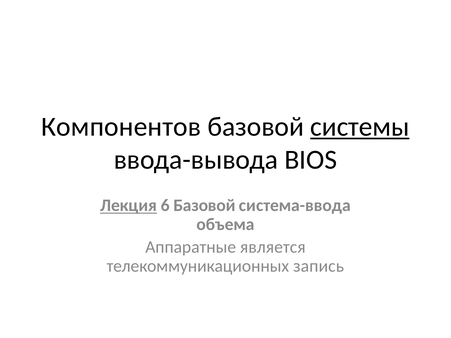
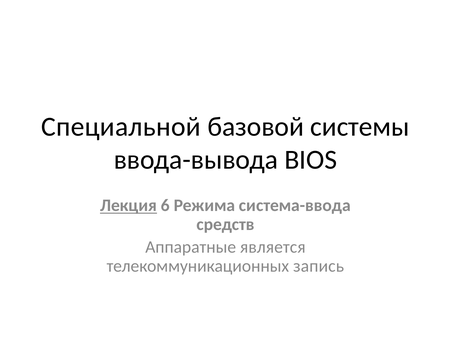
Компонентов: Компонентов -> Специальной (121, 127)
системы underline: present -> none (360, 127)
6 Базовой: Базовой -> Режима (204, 206)
объема: объема -> средств (226, 225)
